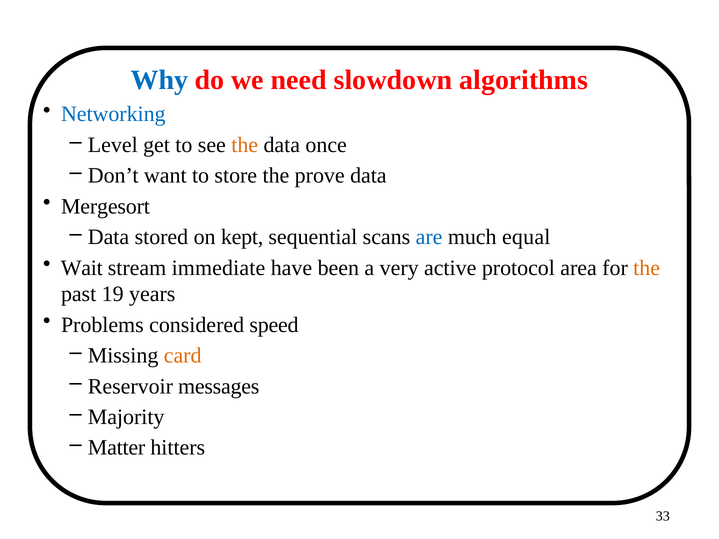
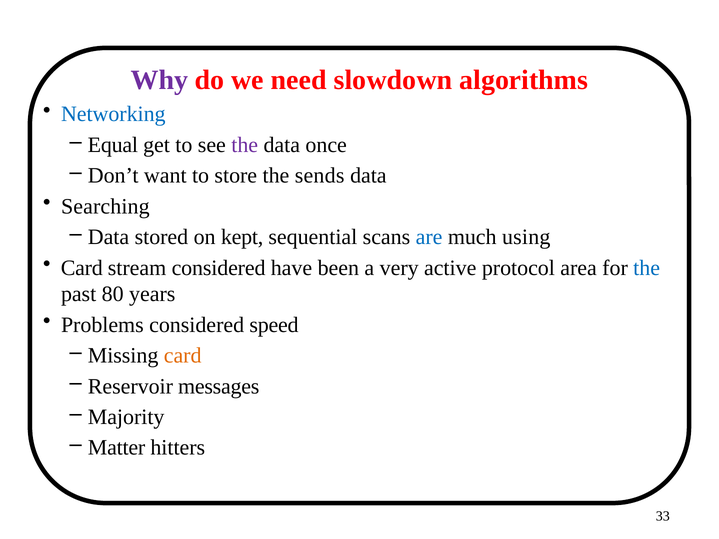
Why colour: blue -> purple (159, 80)
Level: Level -> Equal (113, 145)
the colour: orange -> purple (245, 145)
prove: prove -> sends (320, 176)
Mergesort: Mergesort -> Searching (105, 206)
equal: equal -> using (526, 237)
Wait: Wait -> Card (82, 268)
stream immediate: immediate -> considered (219, 268)
the colour: orange -> blue (647, 268)
19: 19 -> 80 (113, 294)
